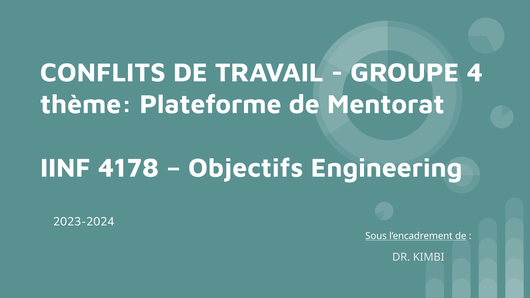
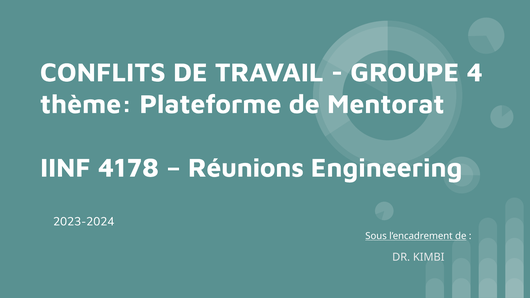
Objectifs: Objectifs -> Réunions (246, 168)
